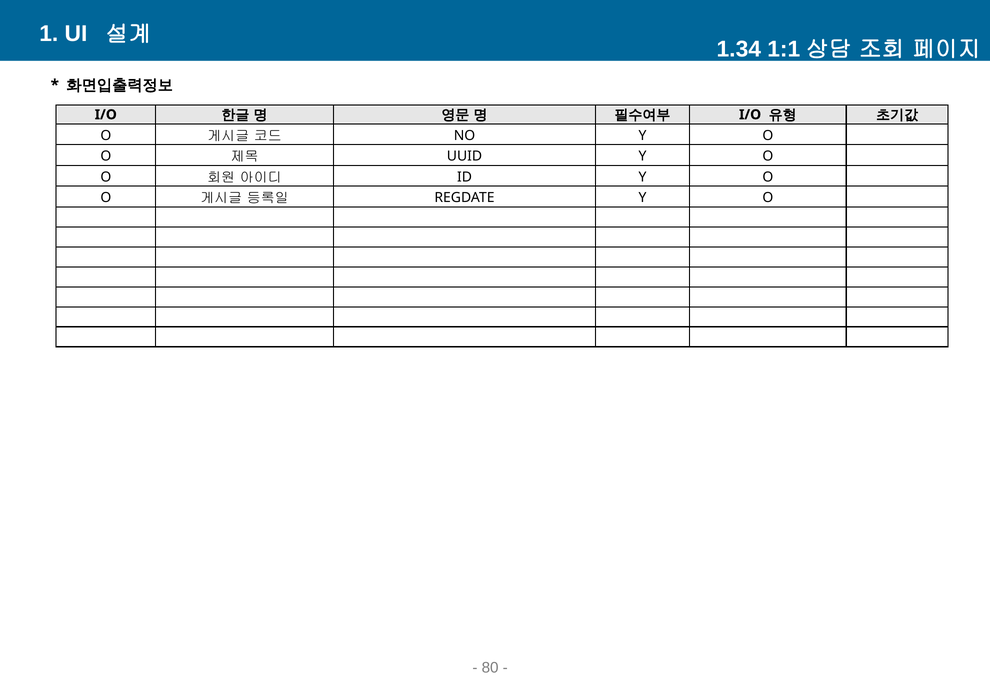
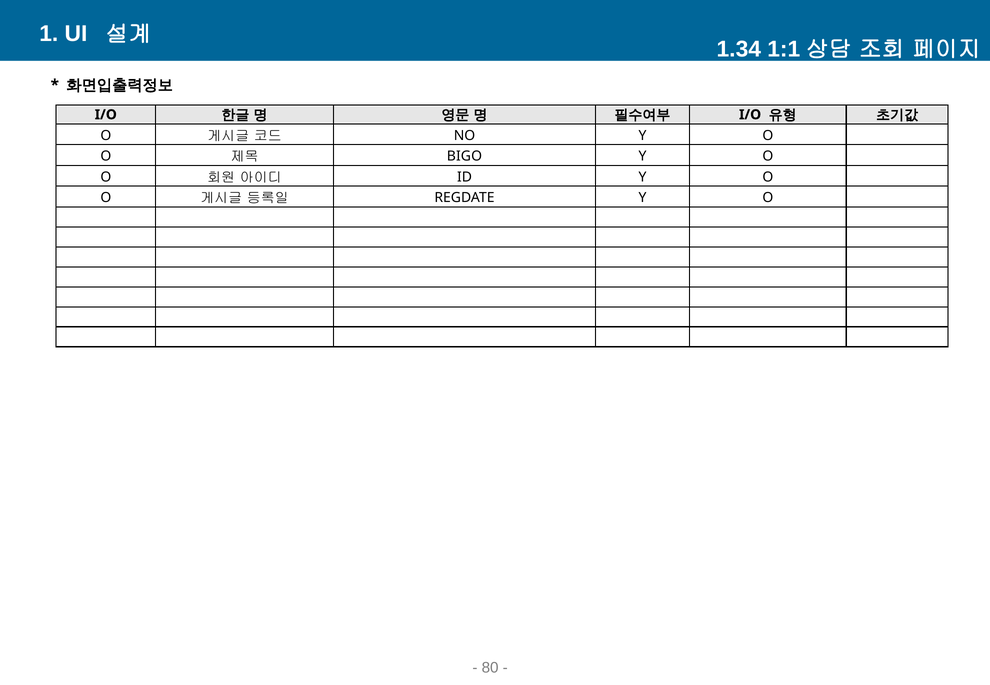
UUID: UUID -> BIGO (464, 156)
